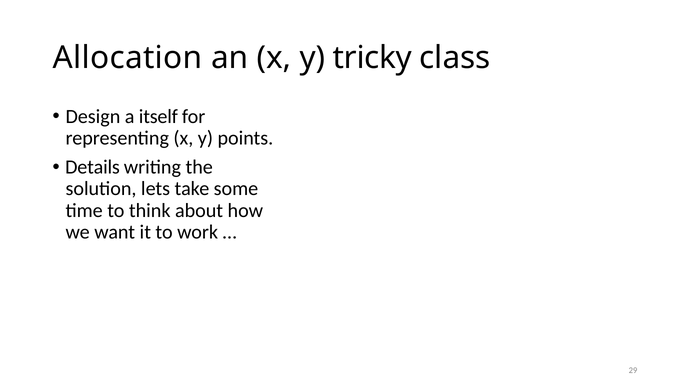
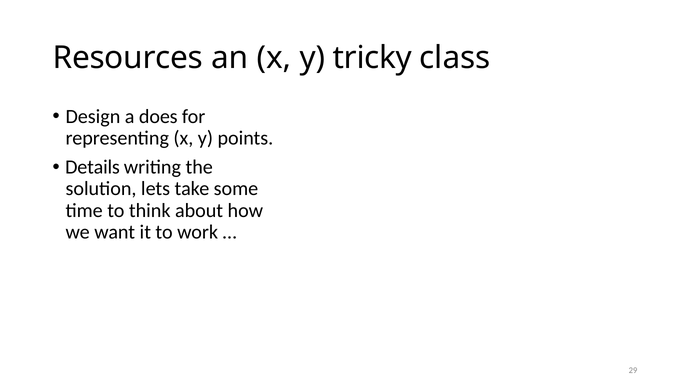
Allocation: Allocation -> Resources (128, 58)
itself: itself -> does (158, 117)
